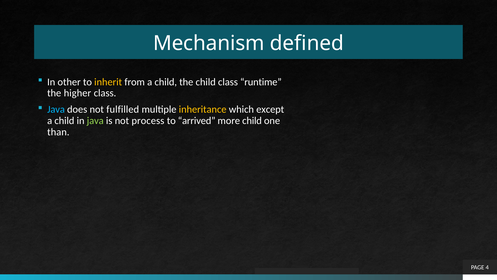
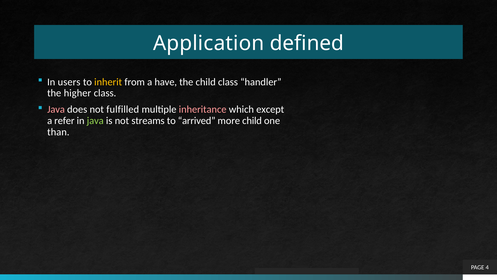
Mechanism: Mechanism -> Application (209, 43)
other: other -> users (69, 82)
from a child: child -> have (166, 82)
runtime: runtime -> handler (261, 82)
Java colour: light blue -> pink (56, 109)
inheritance colour: yellow -> pink (203, 109)
child: child -> refer (64, 121)
process: process -> streams (148, 121)
